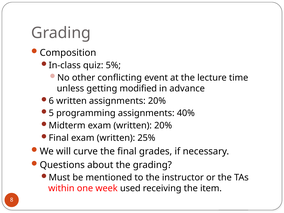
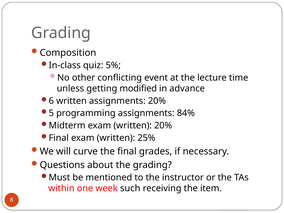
40%: 40% -> 84% (186, 113)
used: used -> such (130, 188)
